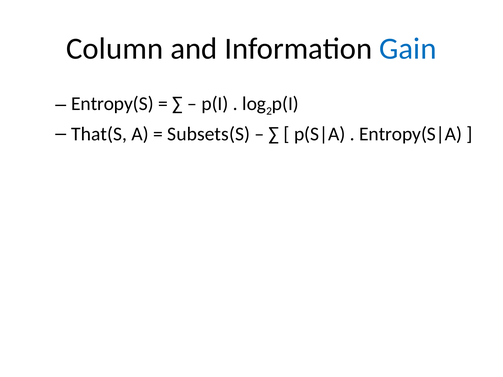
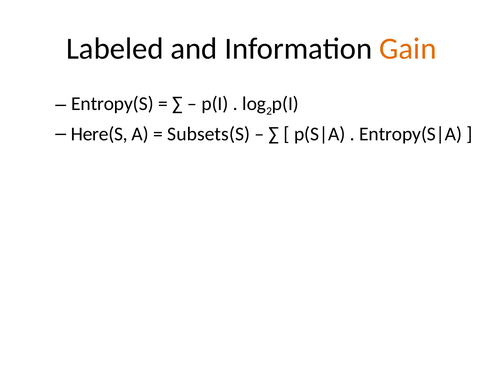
Column: Column -> Labeled (115, 49)
Gain colour: blue -> orange (408, 49)
That(S: That(S -> Here(S (99, 134)
